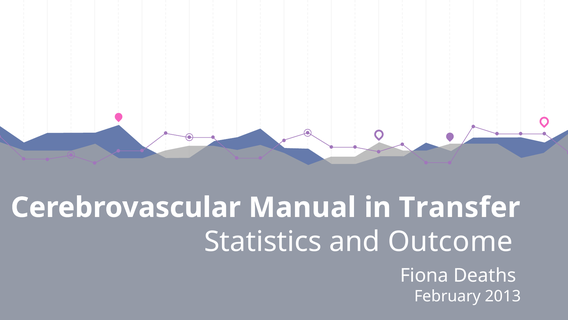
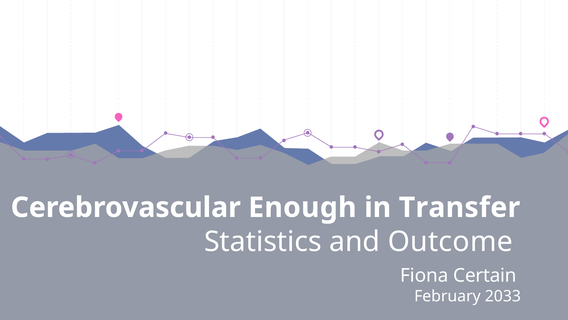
Manual: Manual -> Enough (302, 207)
Deaths: Deaths -> Certain (485, 275)
2013: 2013 -> 2033 (503, 296)
